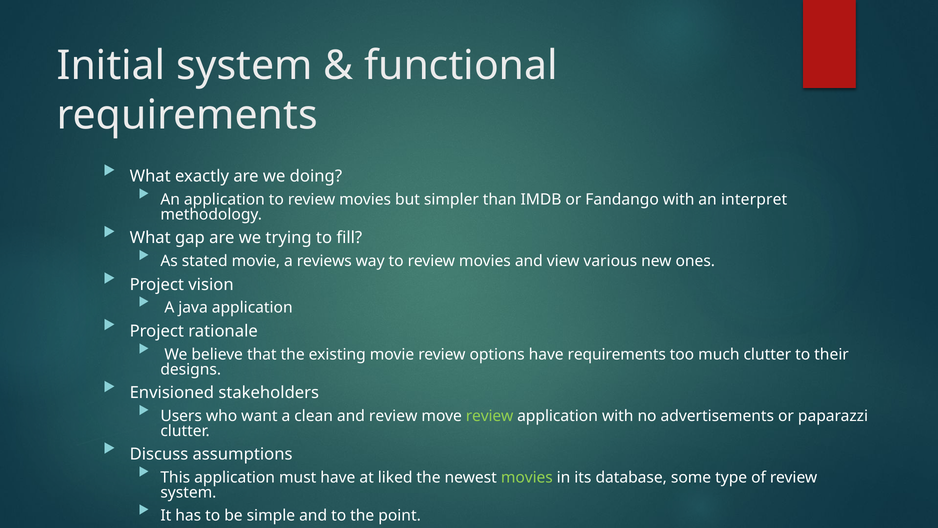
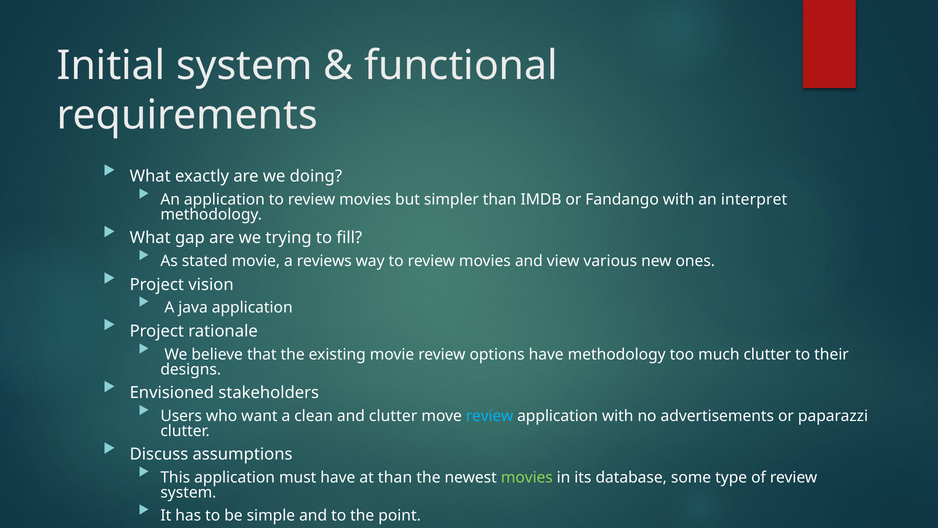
have requirements: requirements -> methodology (617, 354)
and review: review -> clutter (393, 416)
review colour: light green -> light blue (490, 416)
at liked: liked -> than (395, 477)
